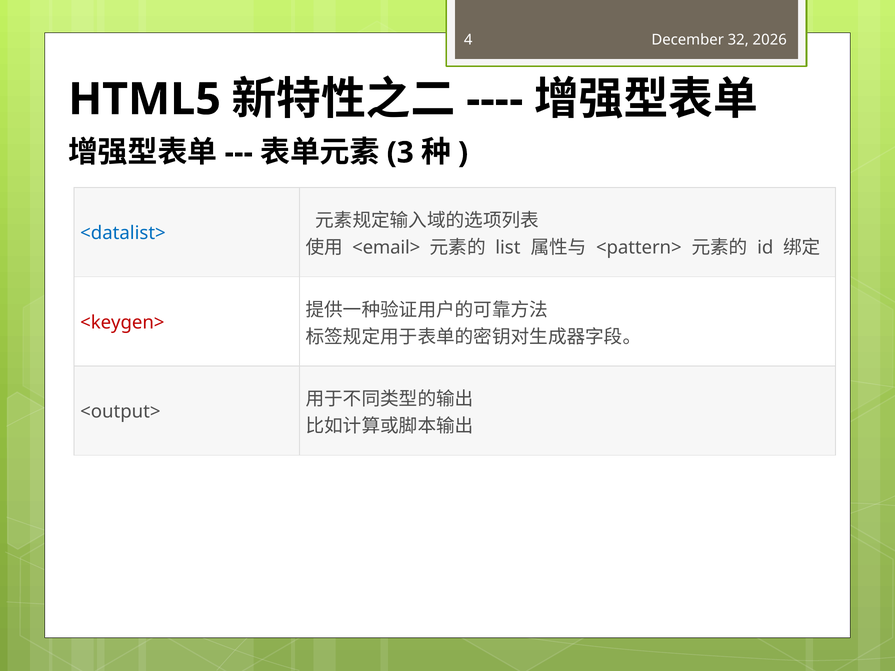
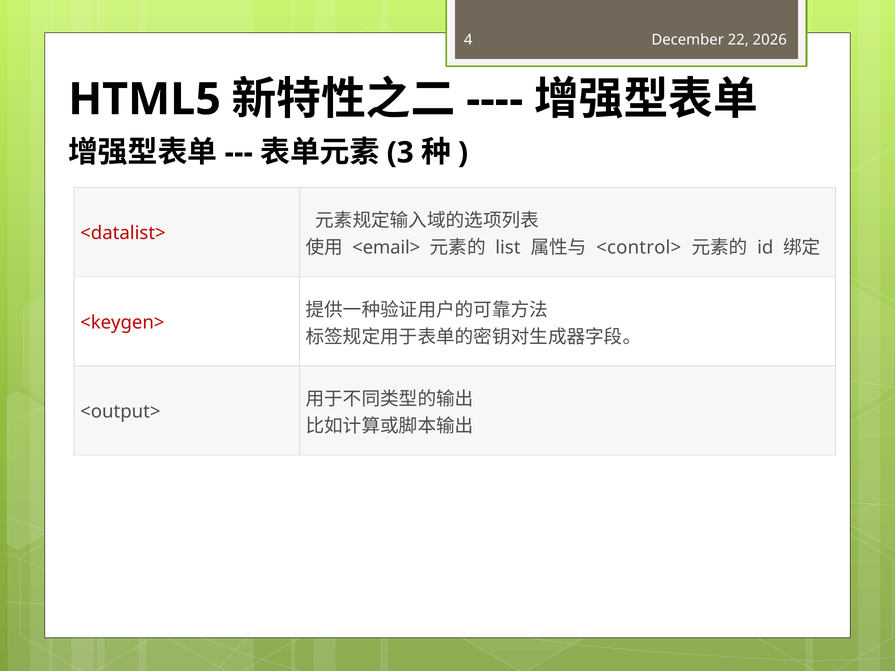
32: 32 -> 22 (738, 40)
<datalist> colour: blue -> red (123, 233)
<pattern>: <pattern> -> <control> (639, 248)
